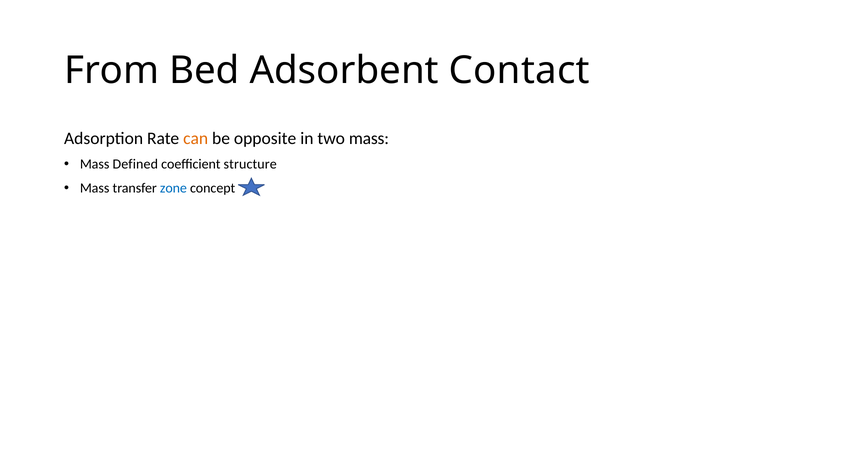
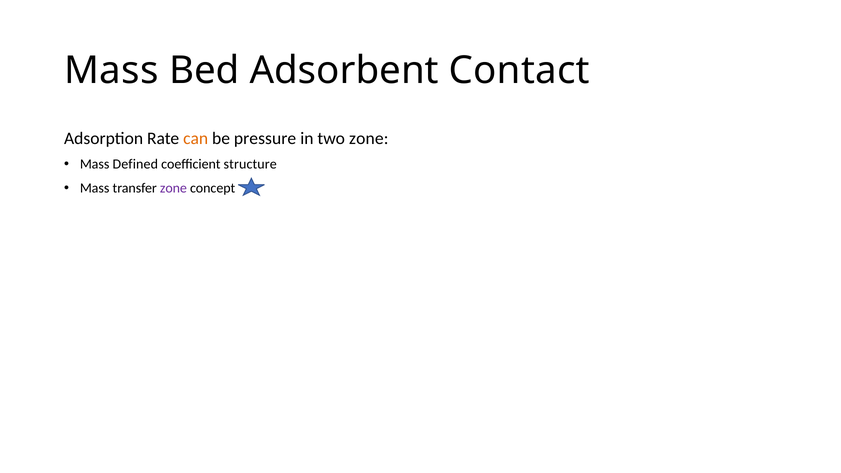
From: From -> Mass (111, 71)
opposite: opposite -> pressure (265, 138)
two mass: mass -> zone (369, 138)
zone colour: blue -> purple (173, 188)
